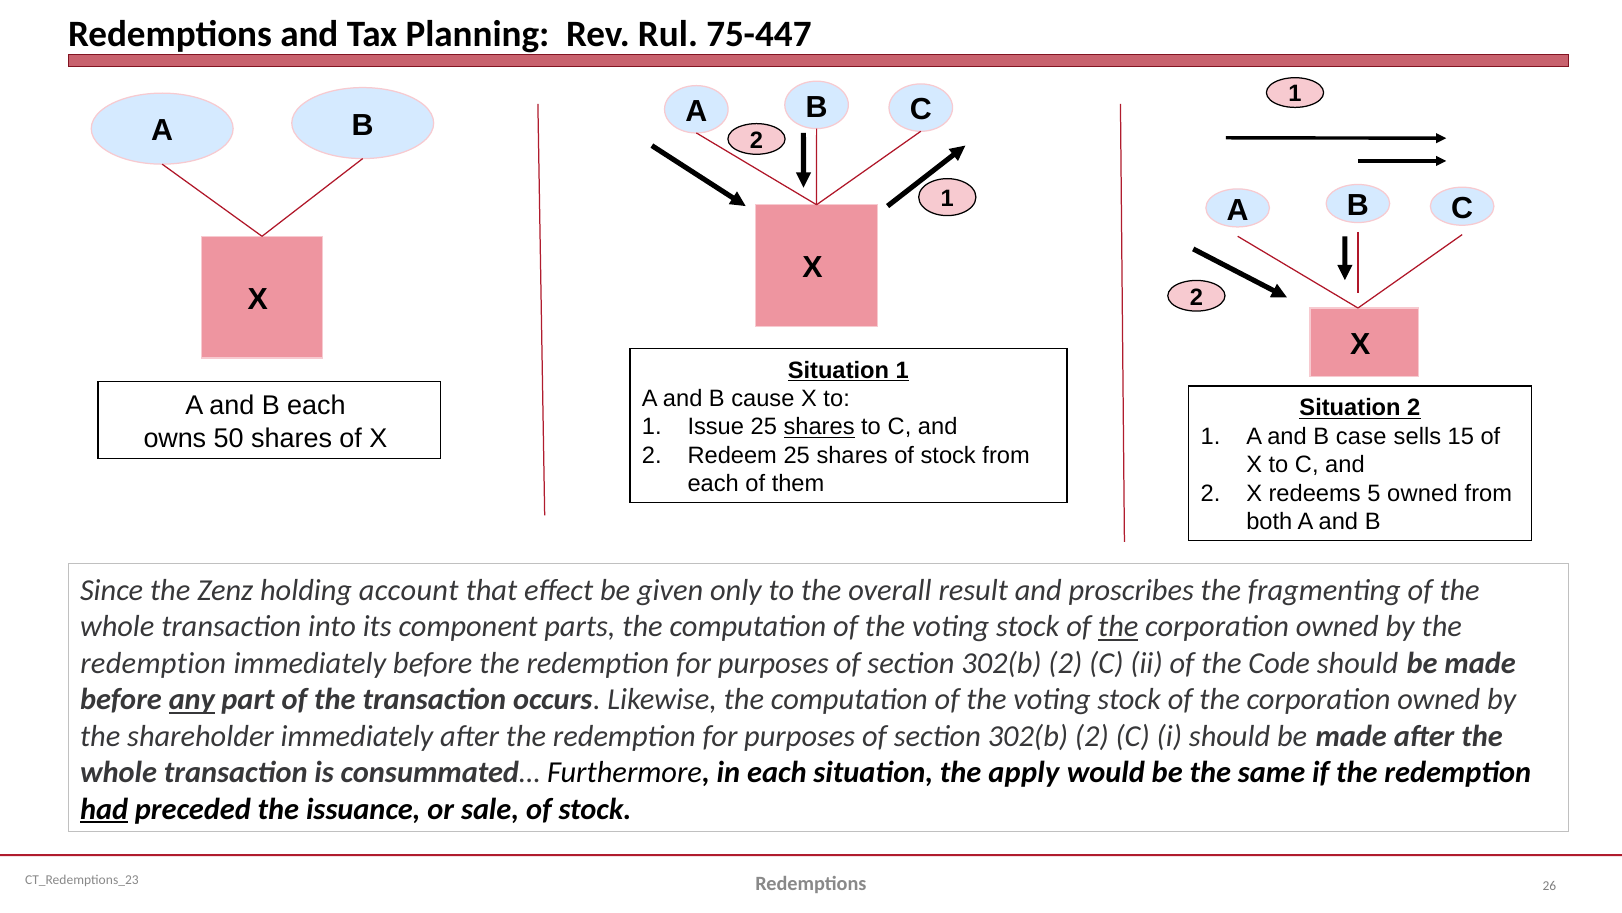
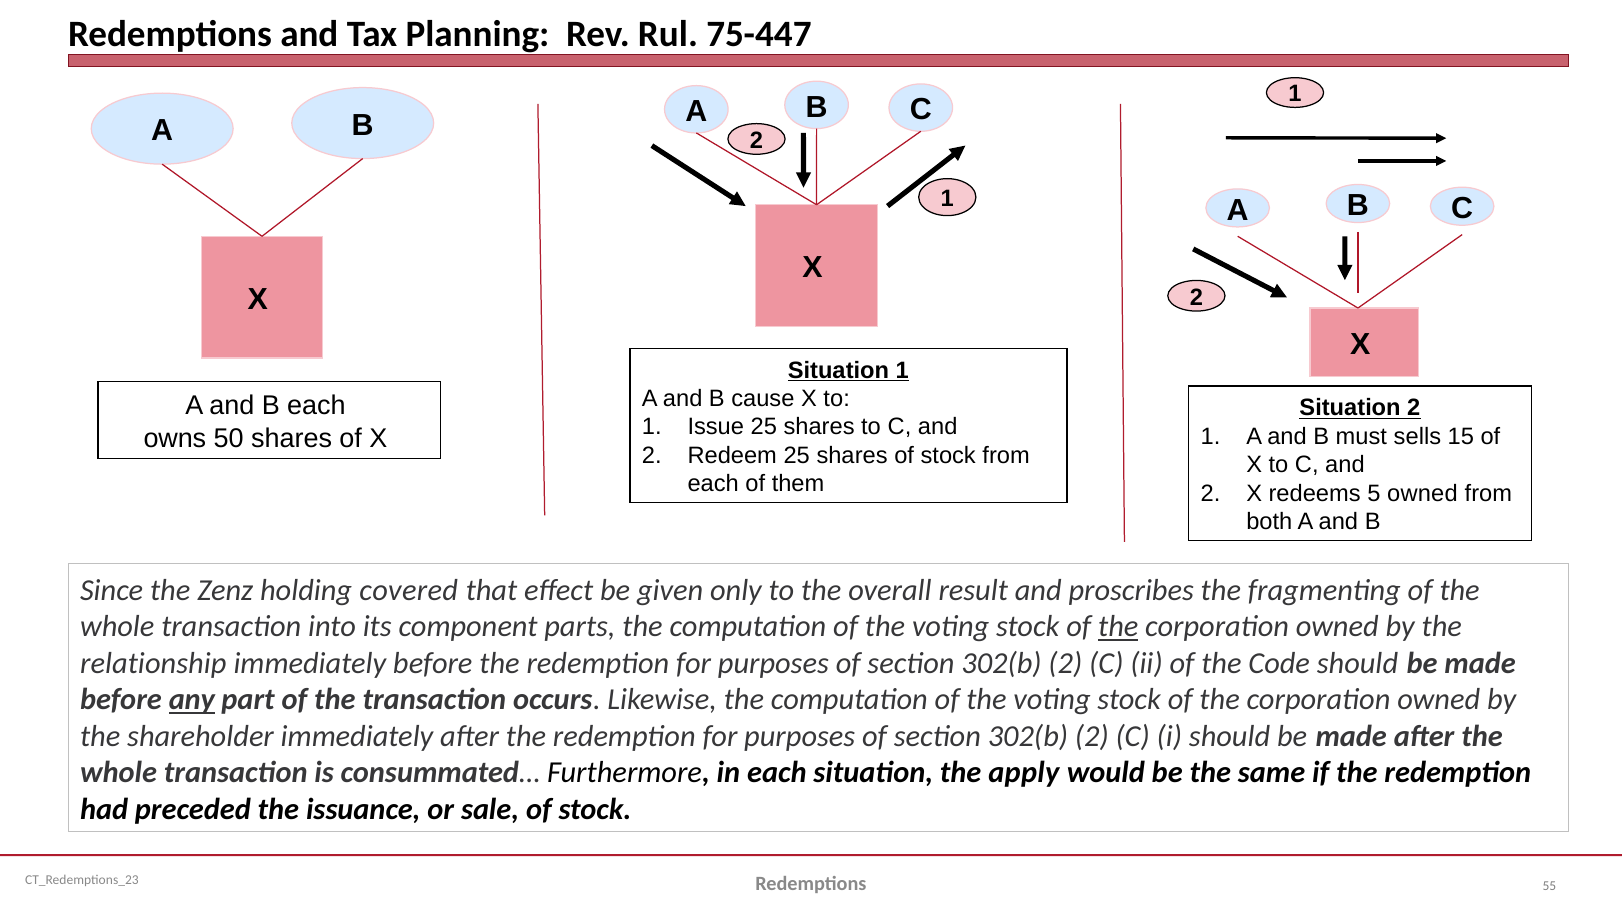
shares underline: present -> none (819, 427)
case: case -> must (1361, 436)
account: account -> covered (409, 590)
redemption: redemption -> relationship (153, 663)
had underline: present -> none (104, 809)
26: 26 -> 55 (1549, 886)
